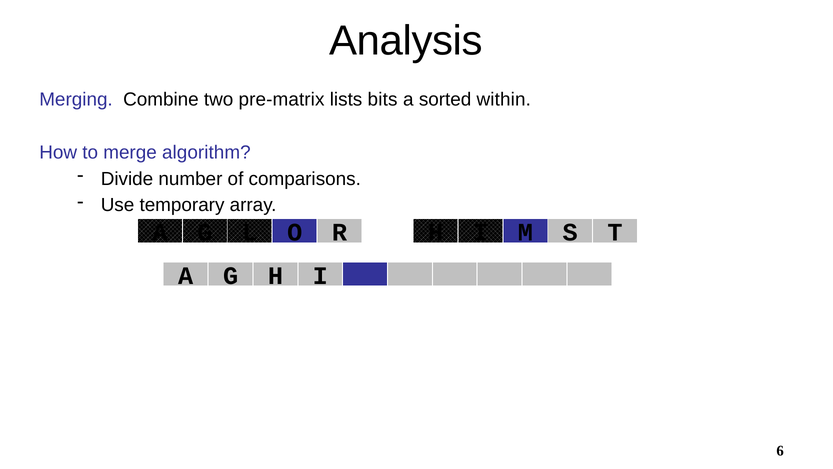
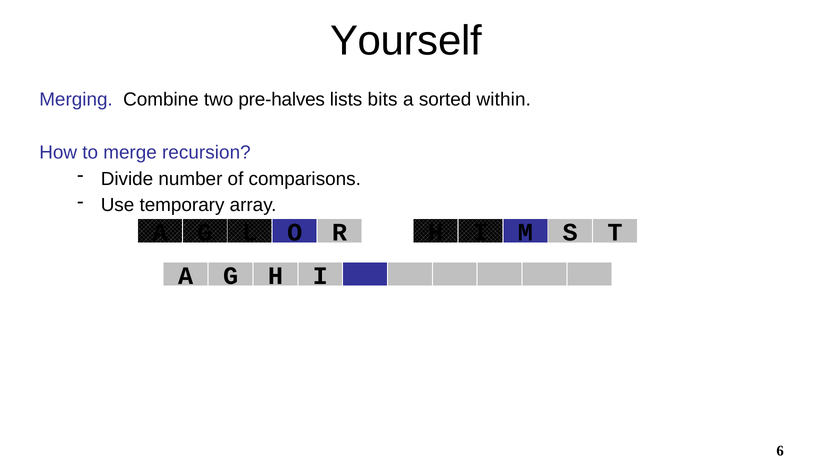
Analysis: Analysis -> Yourself (406, 41)
pre-matrix: pre-matrix -> pre-halves (282, 99)
algorithm: algorithm -> recursion (206, 152)
